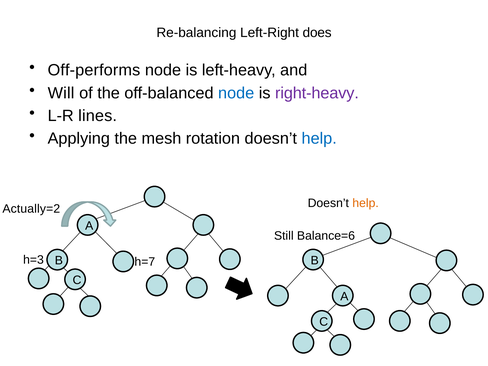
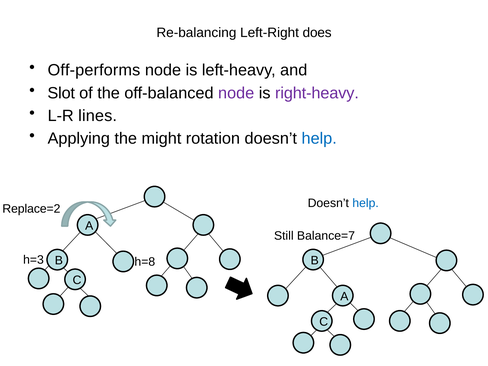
Will: Will -> Slot (61, 93)
node colour: blue -> purple (236, 93)
mesh: mesh -> might (161, 139)
help colour: orange -> blue (366, 203)
Actually=2: Actually=2 -> Replace=2 (31, 209)
Balance=6: Balance=6 -> Balance=7 (326, 236)
h=7: h=7 -> h=8 (145, 262)
